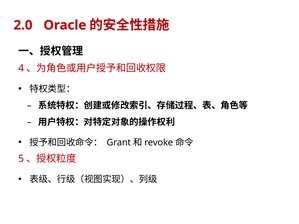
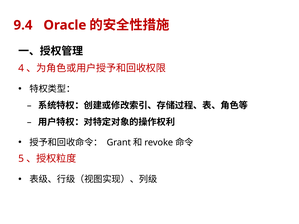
2.0: 2.0 -> 9.4 (23, 25)
